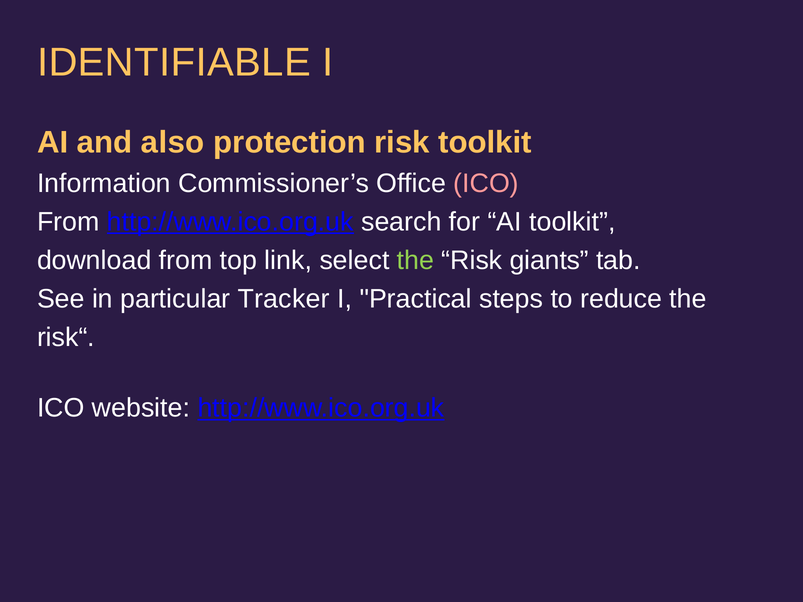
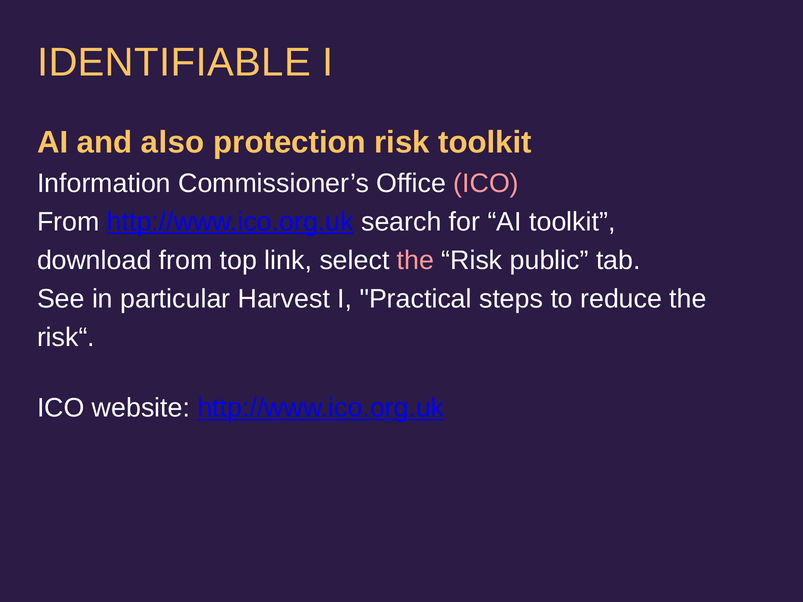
the colour: light green -> pink (415, 260)
giants: giants -> public (549, 260)
Tracker: Tracker -> Harvest (284, 299)
